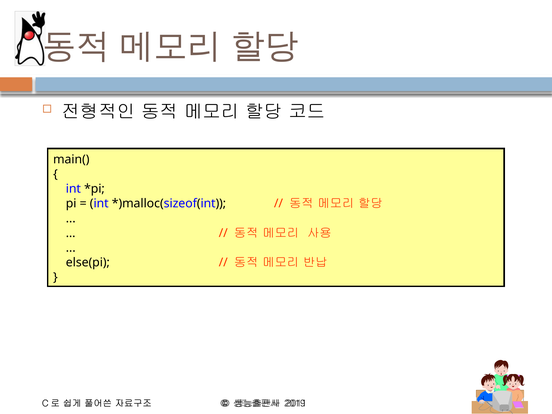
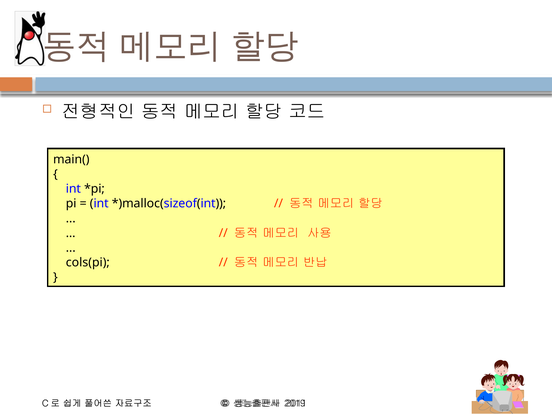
else(pi: else(pi -> cols(pi (88, 262)
